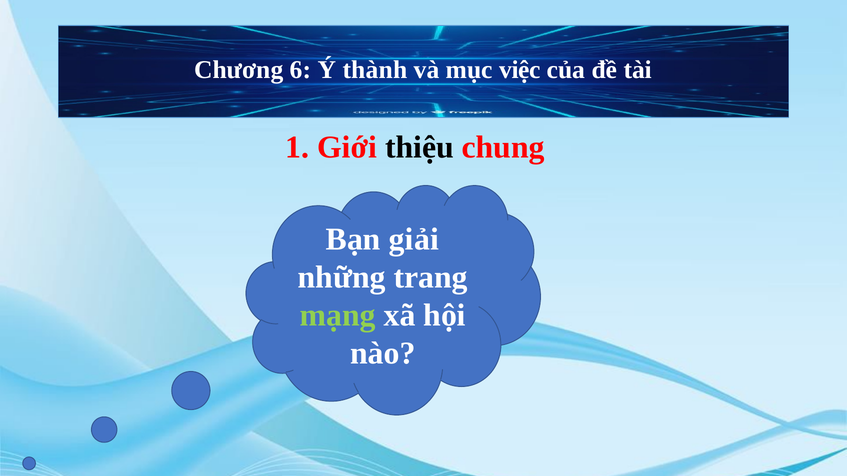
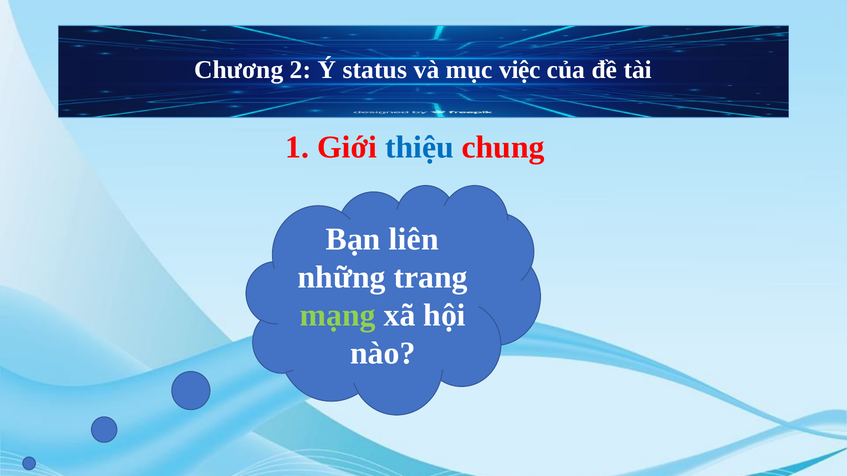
6: 6 -> 2 (301, 70)
thành: thành -> status (375, 70)
thiệu colour: black -> blue (419, 147)
giải: giải -> liên (414, 239)
